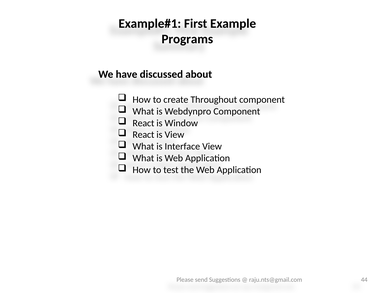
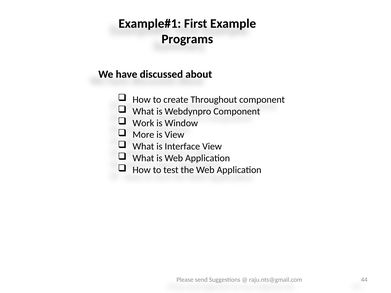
React: React -> Work (143, 123)
React: React -> More (143, 135)
